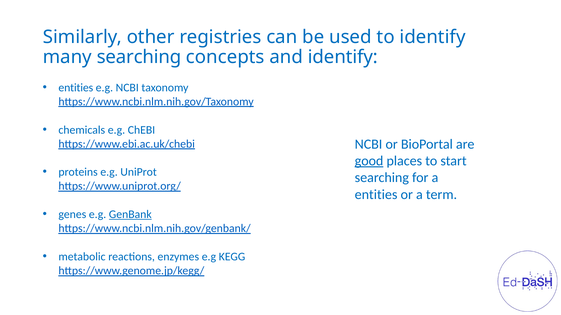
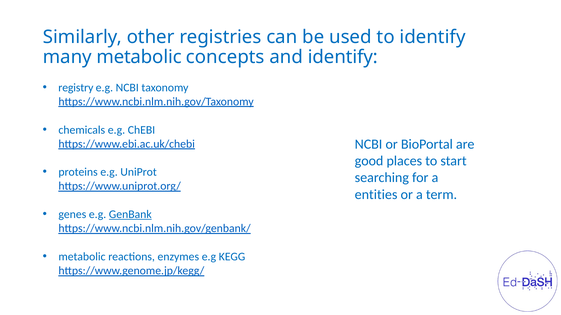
many searching: searching -> metabolic (139, 57)
entities: entities -> registry (76, 88)
good underline: present -> none (369, 161)
